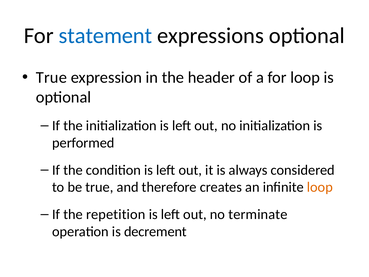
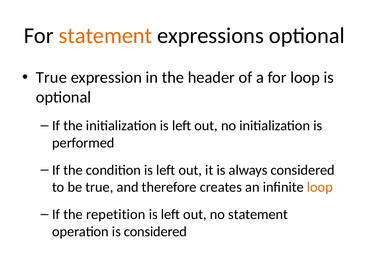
statement colour: blue -> orange (105, 36)
no terminate: terminate -> statement (258, 214)
is decrement: decrement -> considered (155, 231)
